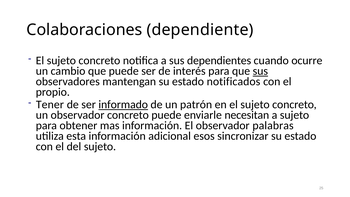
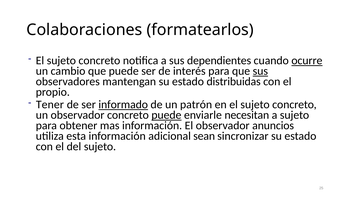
dependiente: dependiente -> formatearlos (200, 30)
ocurre underline: none -> present (307, 60)
notificados: notificados -> distribuidas (234, 81)
puede underline: none -> present (166, 115)
palabras: palabras -> anuncios (273, 125)
esos: esos -> sean (204, 136)
